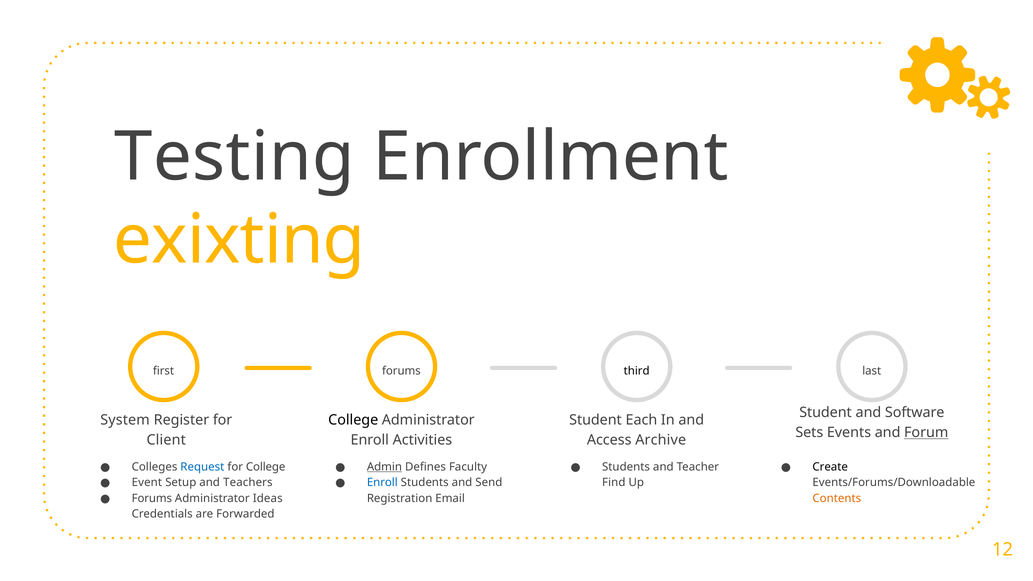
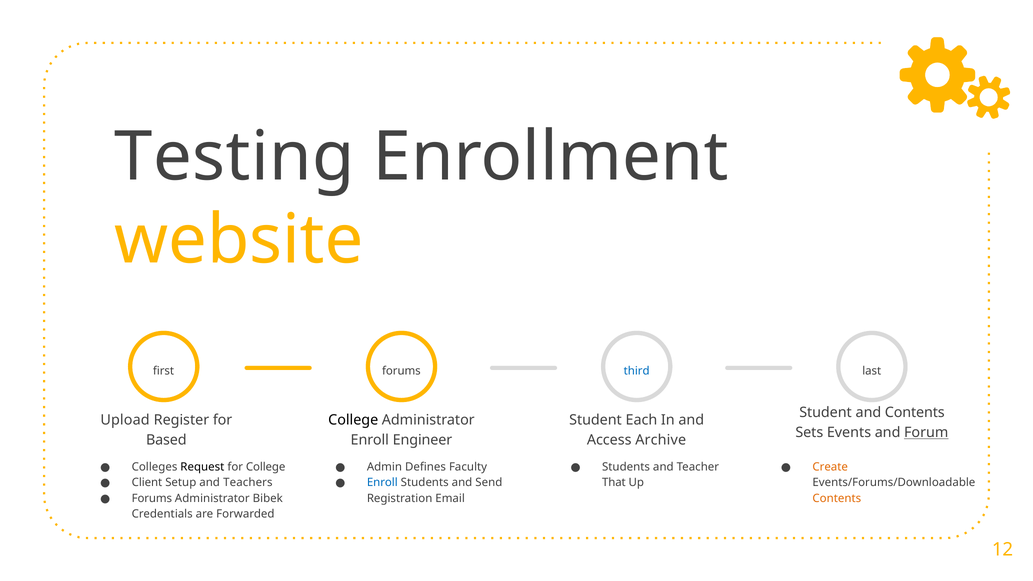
exixting: exixting -> website (239, 240)
third colour: black -> blue (637, 371)
and Software: Software -> Contents (915, 413)
System: System -> Upload (125, 420)
Client: Client -> Based (166, 440)
Activities: Activities -> Engineer (422, 440)
Request colour: blue -> black (202, 467)
Admin underline: present -> none (384, 467)
Create colour: black -> orange (830, 467)
Event: Event -> Client (147, 483)
Find: Find -> That (614, 483)
Ideas: Ideas -> Bibek (268, 498)
